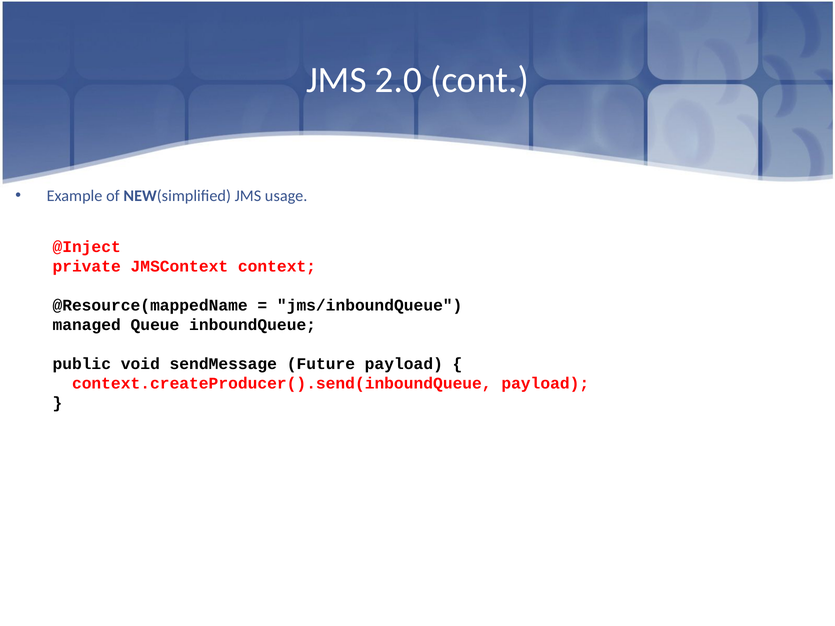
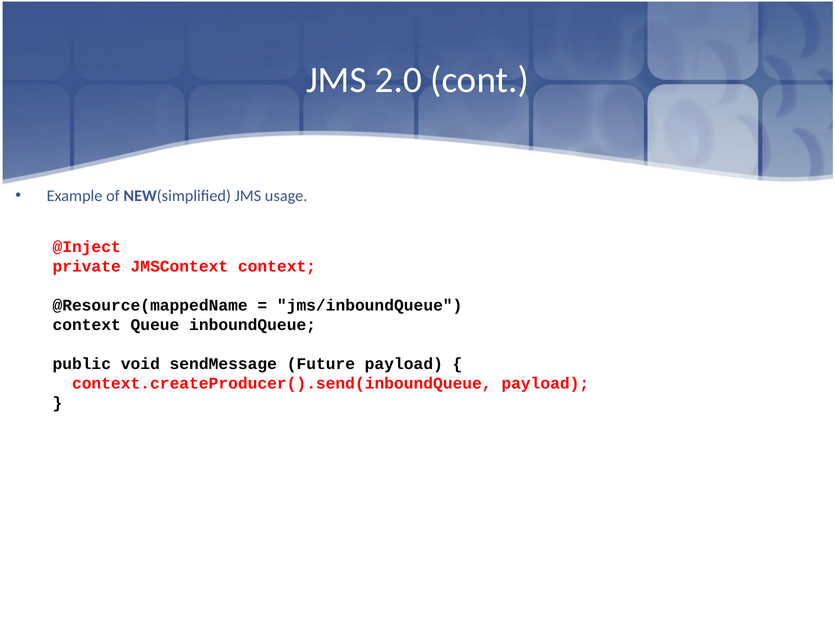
managed: managed -> context (87, 325)
